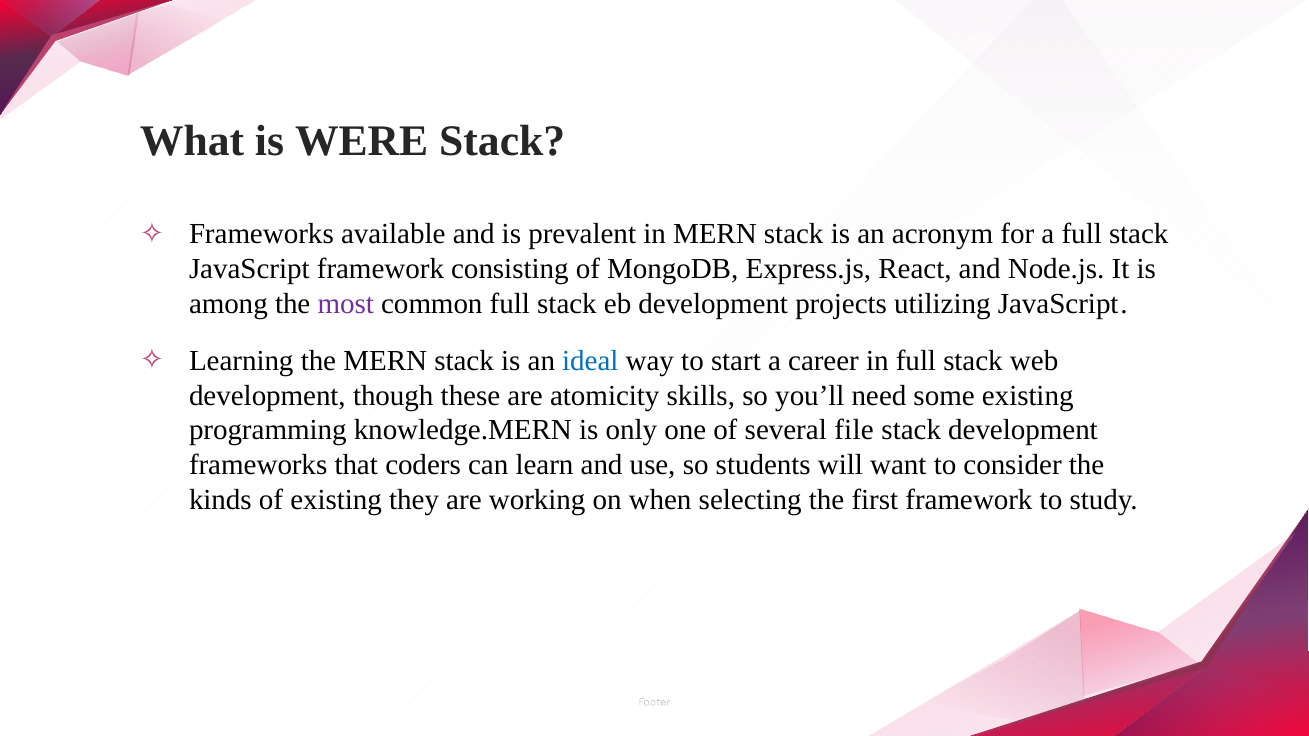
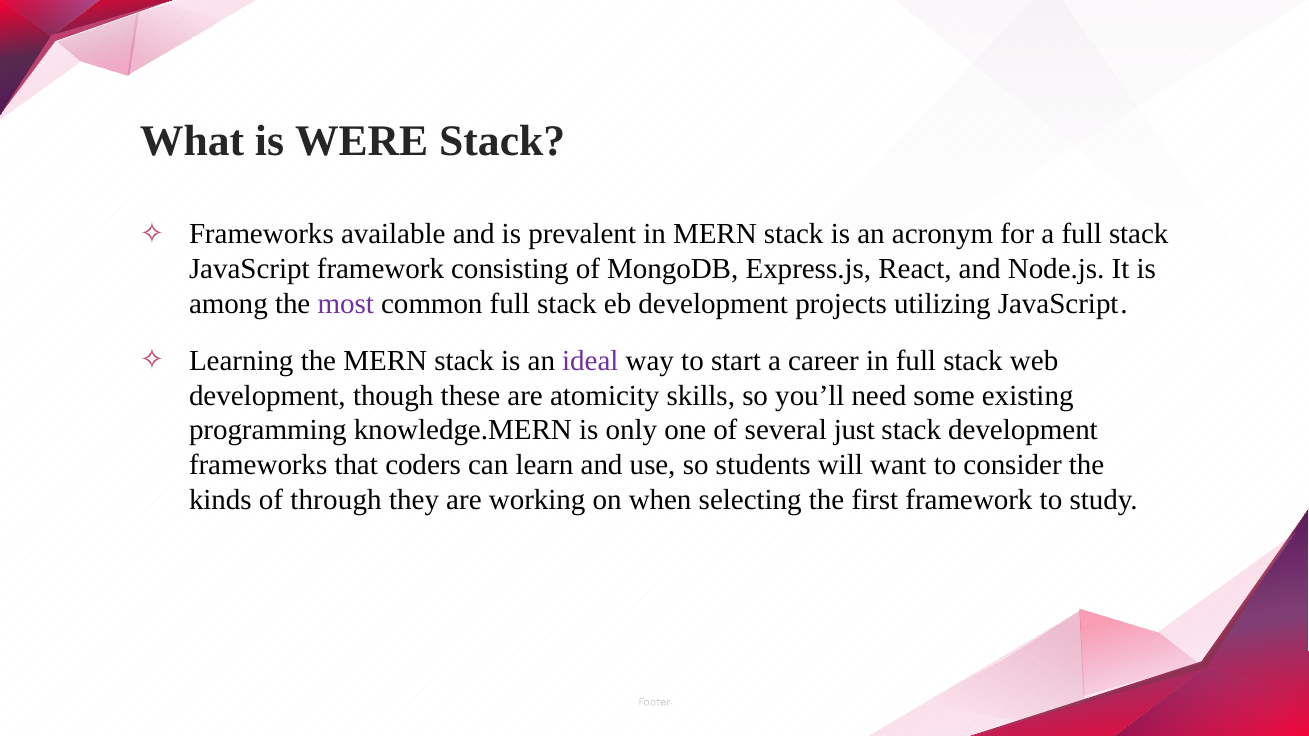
ideal colour: blue -> purple (590, 361)
file: file -> just (854, 430)
of existing: existing -> through (336, 500)
